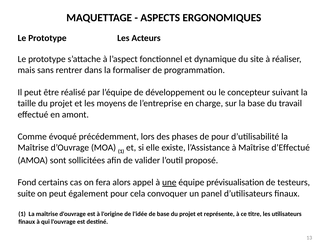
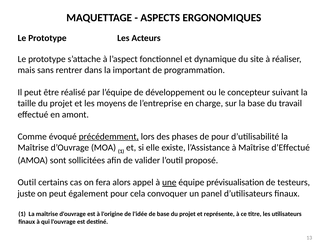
formaliser: formaliser -> important (132, 70)
précédemment underline: none -> present (109, 137)
Fond: Fond -> Outil (27, 182)
suite: suite -> juste (26, 193)
